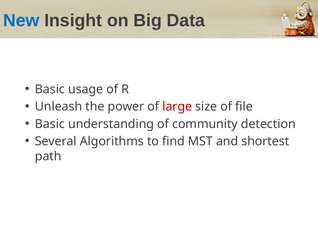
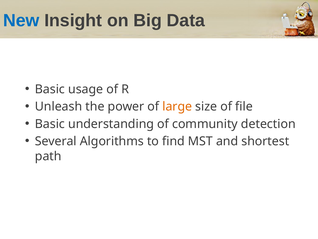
large colour: red -> orange (177, 106)
